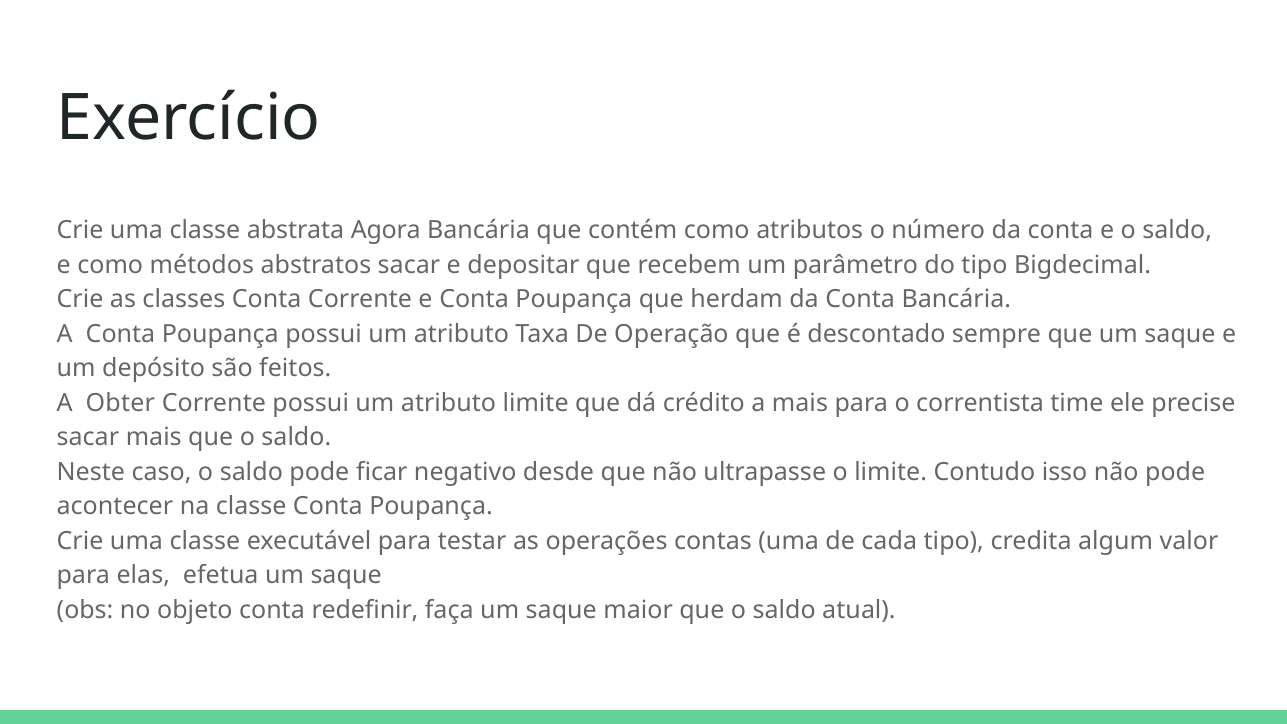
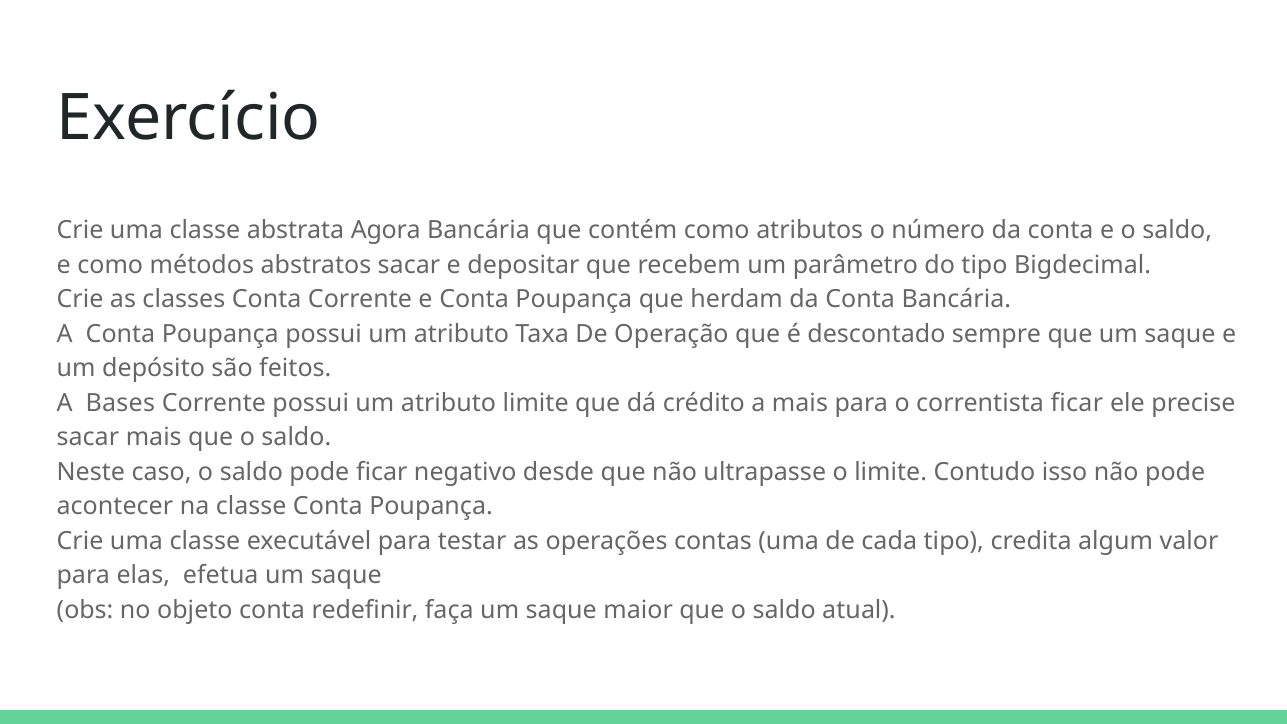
Obter: Obter -> Bases (120, 403)
correntista time: time -> ficar (1077, 403)
